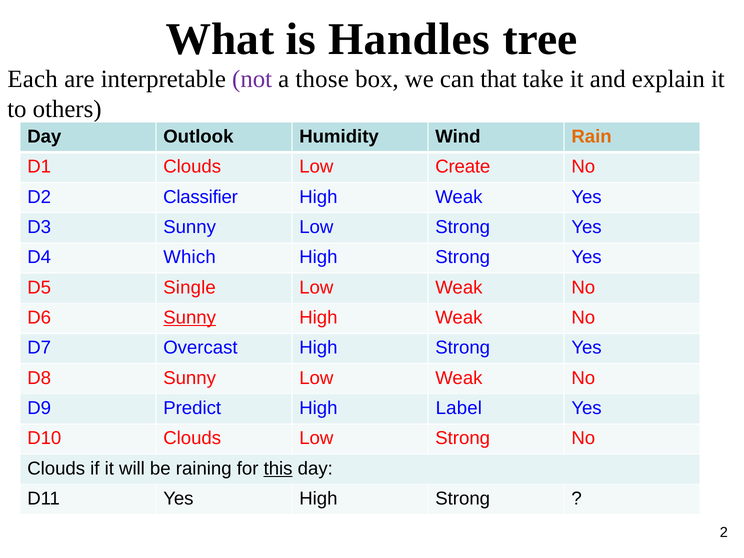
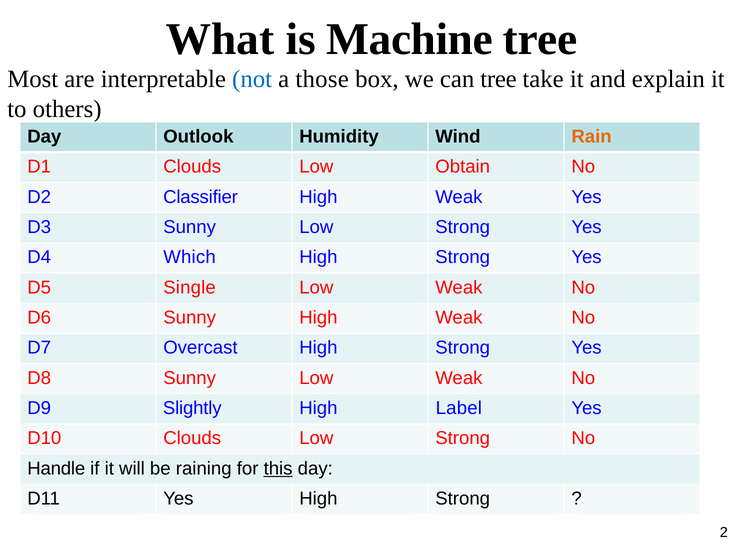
Handles: Handles -> Machine (410, 39)
Each: Each -> Most (33, 79)
not colour: purple -> blue (252, 79)
can that: that -> tree (499, 79)
Create: Create -> Obtain (463, 167)
Sunny underline: present -> none (190, 318)
Predict: Predict -> Slightly (192, 408)
Clouds: Clouds -> Handle (56, 468)
